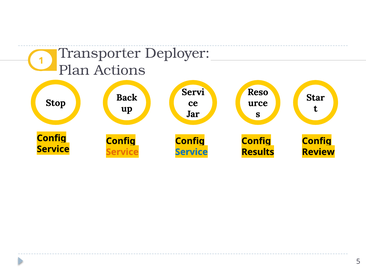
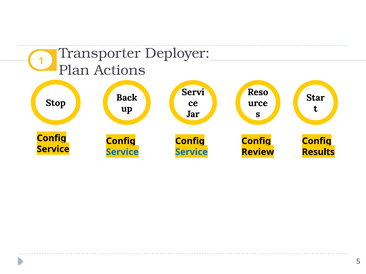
Service colour: orange -> blue (122, 152)
Results: Results -> Review (258, 152)
Review: Review -> Results (318, 152)
